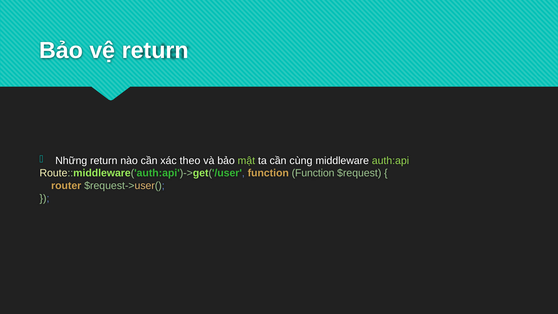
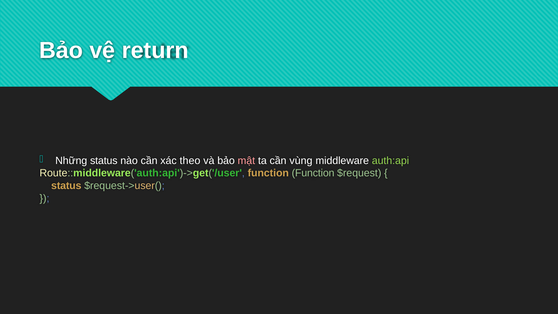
Những return: return -> status (104, 161)
mật colour: light green -> pink (246, 161)
cùng: cùng -> vùng (301, 161)
router: router -> status (66, 186)
